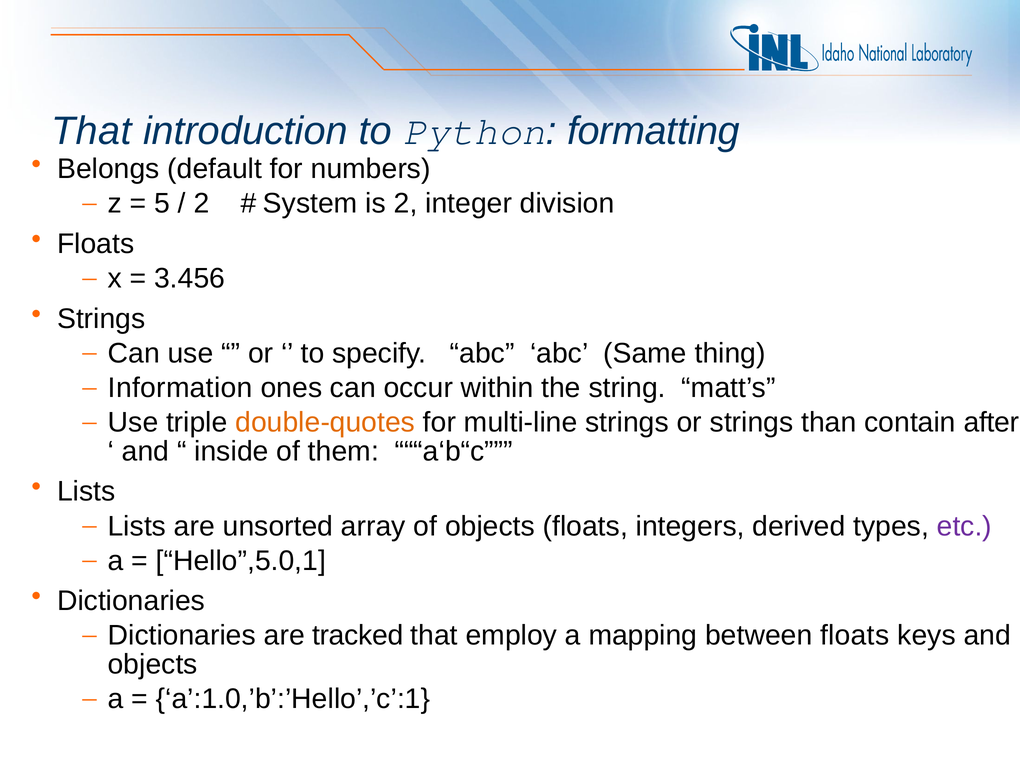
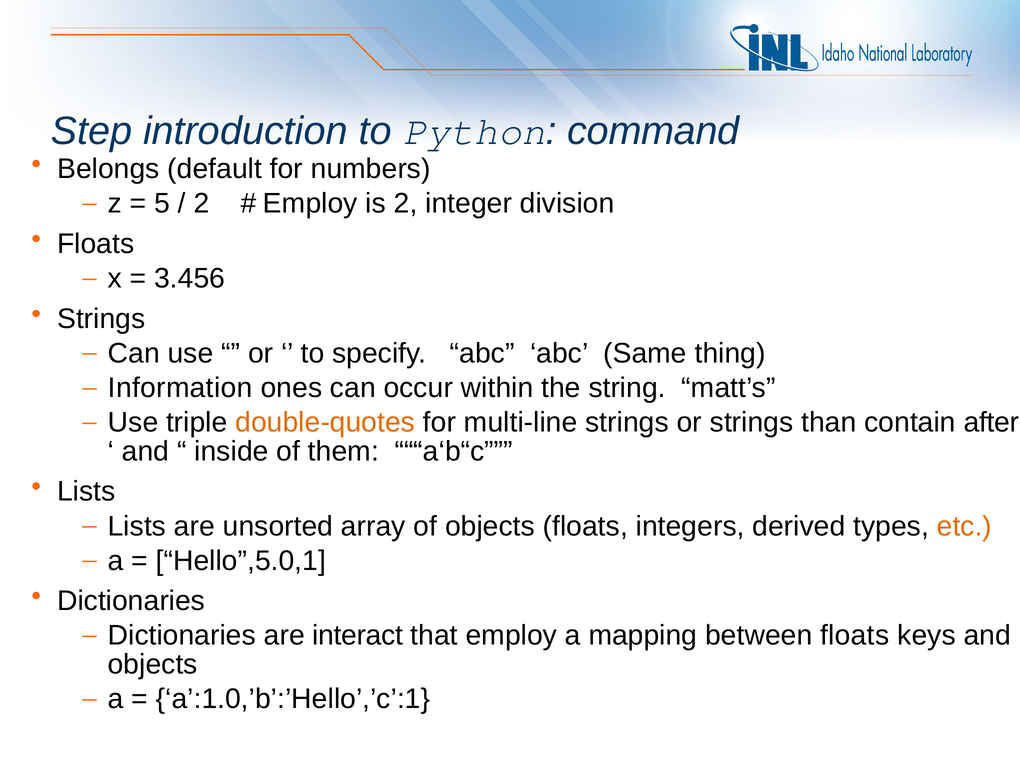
That: That -> Step (92, 131)
formatting: formatting -> command (653, 131)
System: System -> Employ (310, 204)
etc colour: purple -> orange (964, 526)
tracked: tracked -> interact (358, 636)
